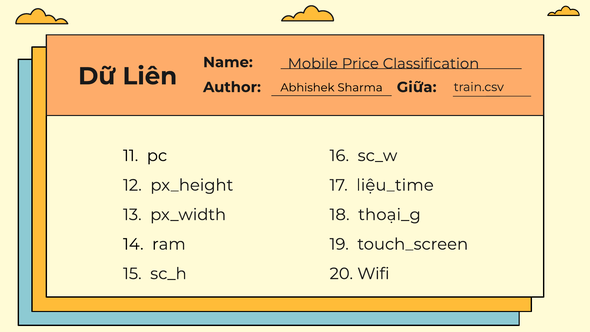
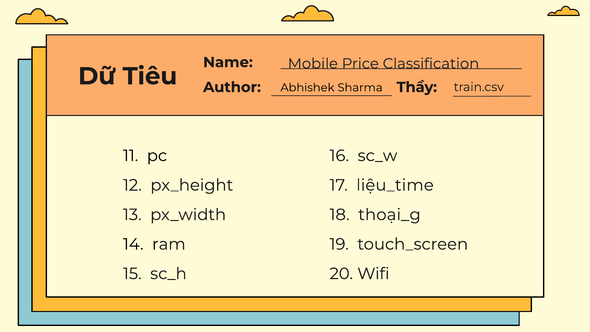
Liên: Liên -> Tiêu (150, 76)
Giữa: Giữa -> Thầy (417, 87)
